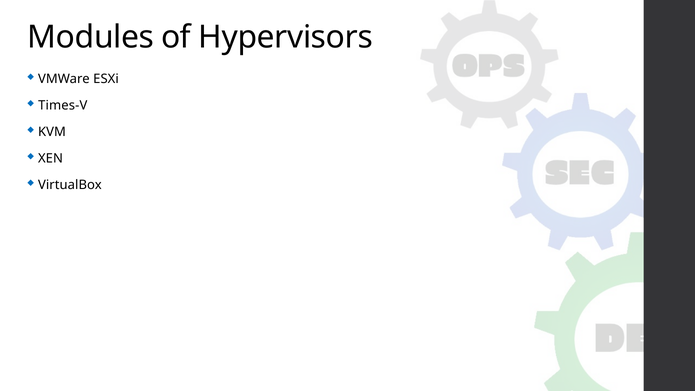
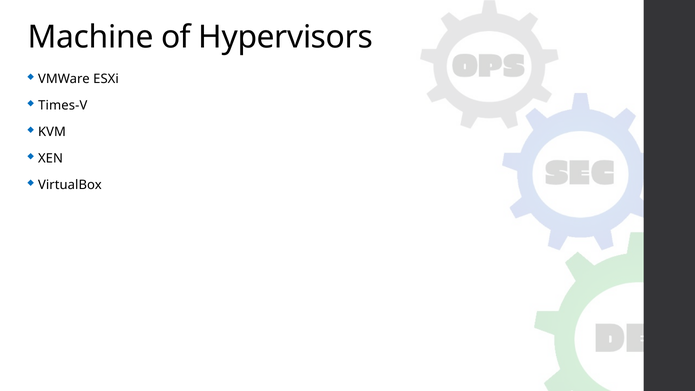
Modules: Modules -> Machine (91, 37)
